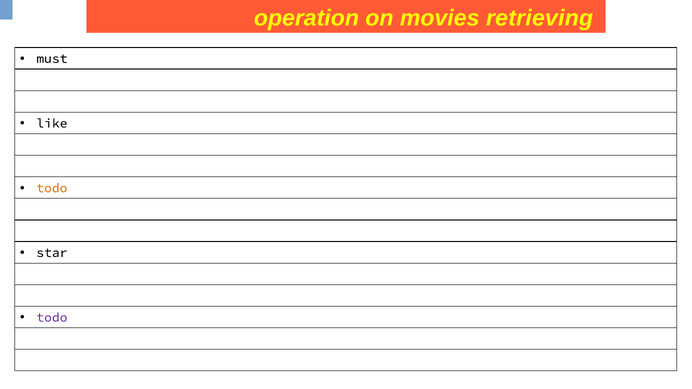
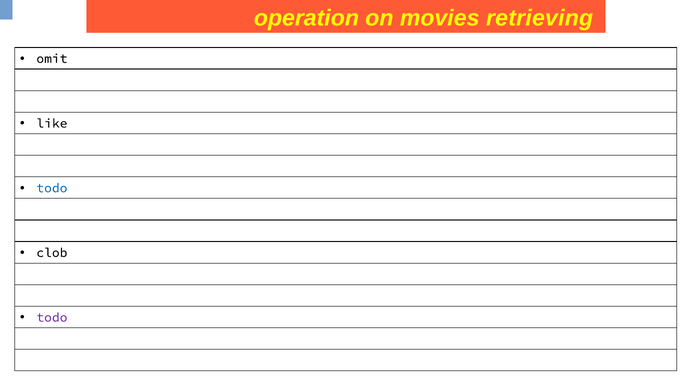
must: must -> omit (52, 59)
todo colour: orange -> blue (52, 188)
star: star -> clob (52, 253)
